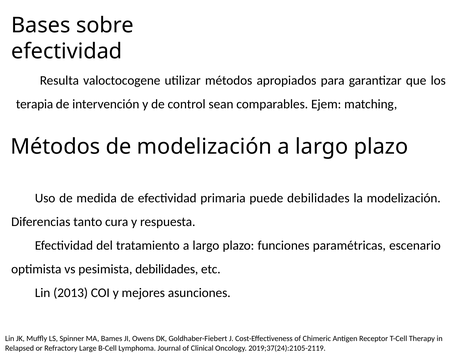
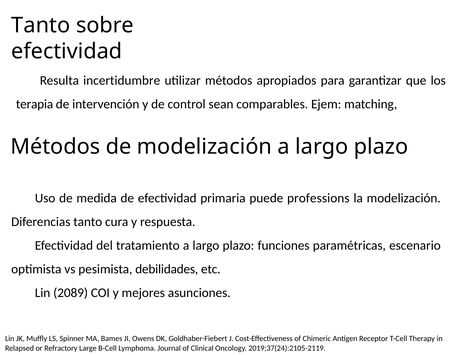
Bases: Bases -> Tanto (41, 25)
valoctocogene: valoctocogene -> incertidumbre (122, 80)
puede debilidades: debilidades -> professions (318, 198)
2013: 2013 -> 2089 (71, 292)
